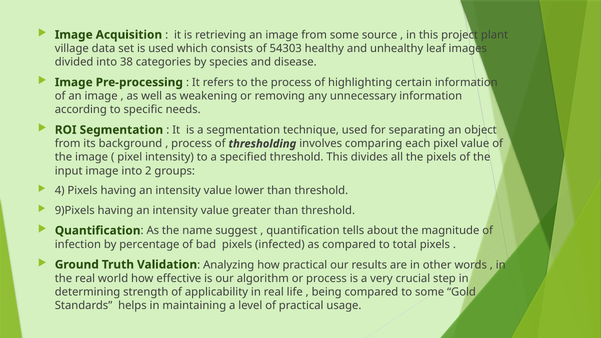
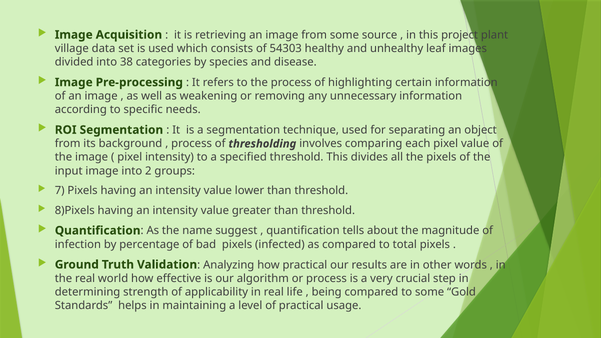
4: 4 -> 7 (60, 191)
9)Pixels: 9)Pixels -> 8)Pixels (75, 210)
